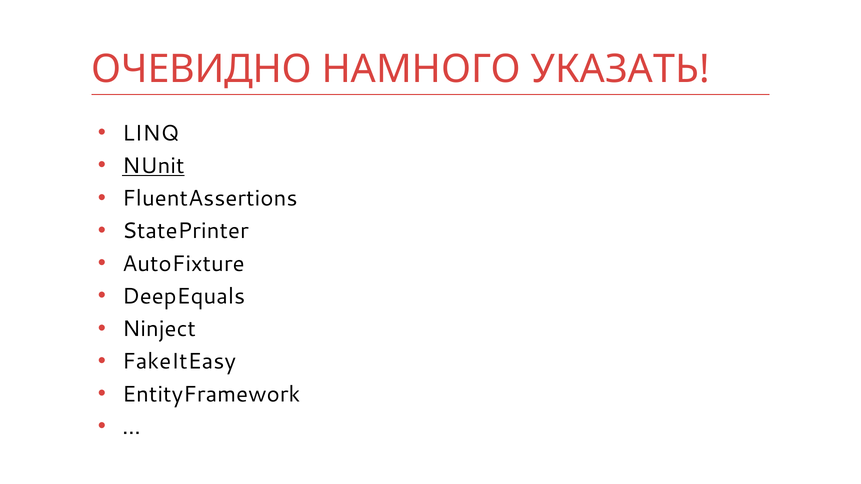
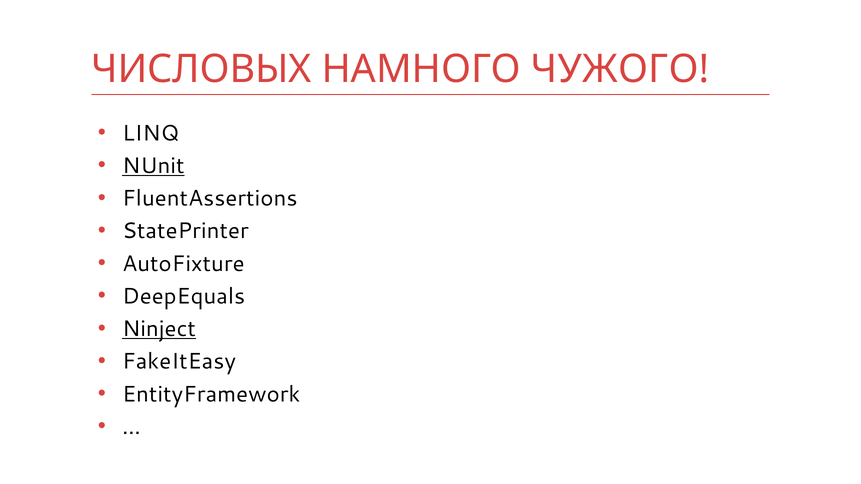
ОЧЕВИДНО: ОЧЕВИДНО -> ЧИСЛОВЫХ (202, 69)
УКАЗАТЬ: УКАЗАТЬ -> ЧУЖОГО (620, 69)
Ninject underline: none -> present (159, 329)
